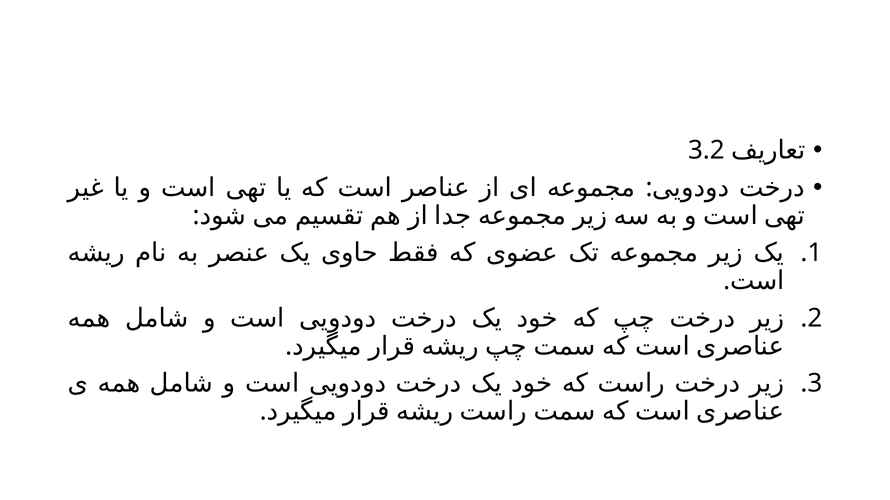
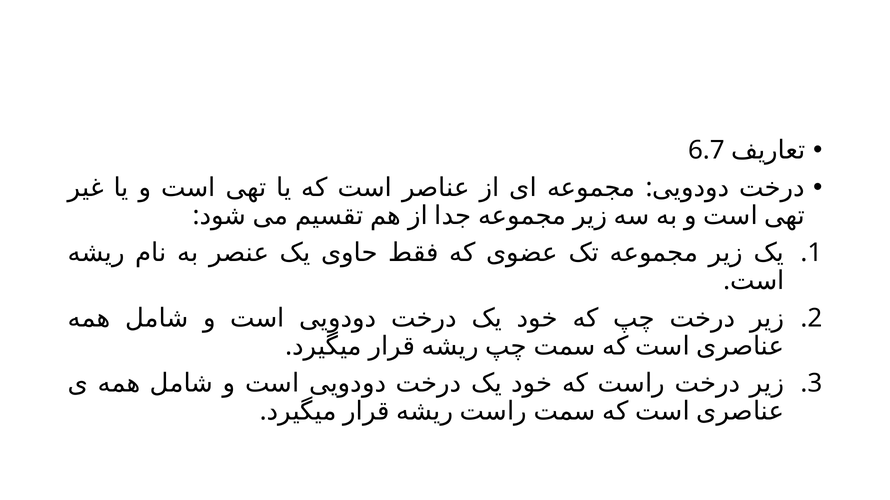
3.2: 3.2 -> 6.7 (706, 150)
